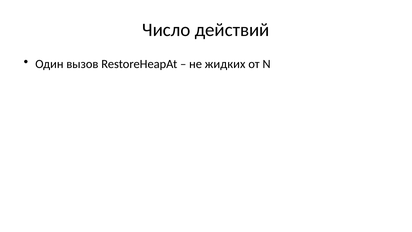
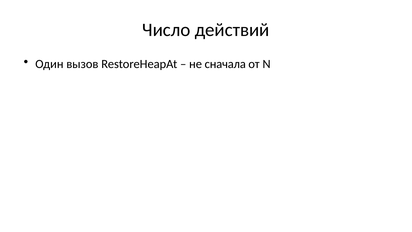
жидких: жидких -> сначала (225, 64)
